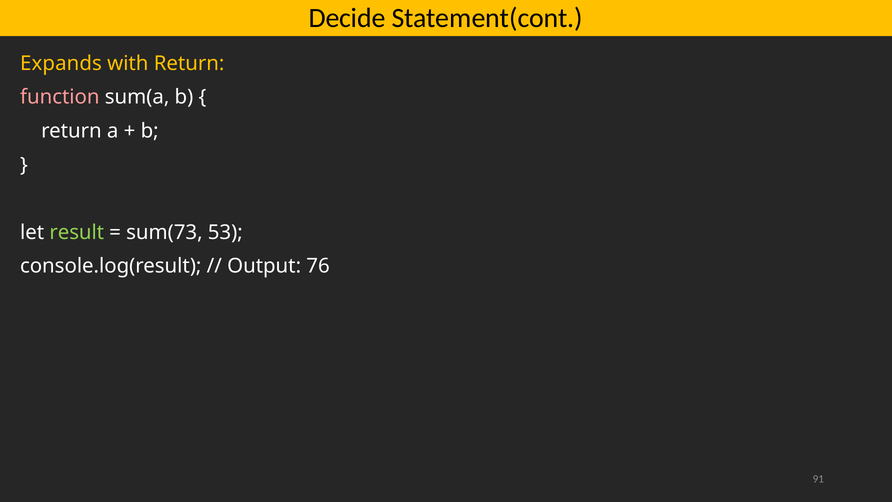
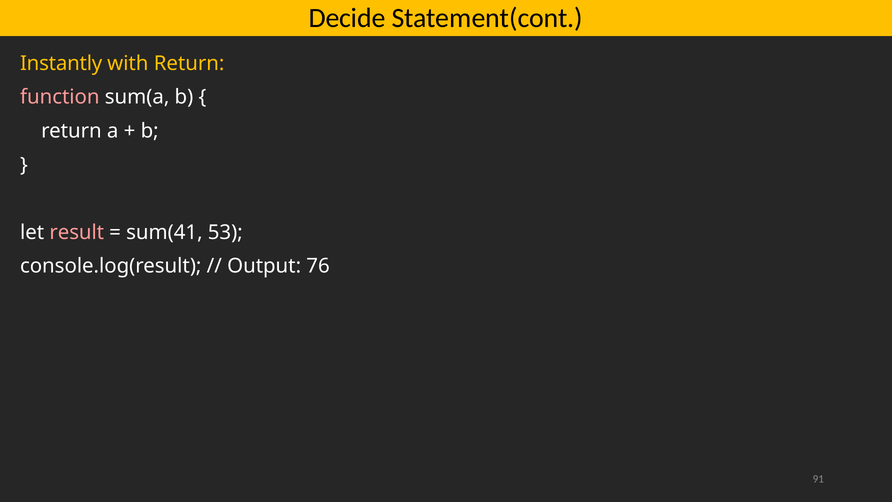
Expands: Expands -> Instantly (61, 63)
result colour: light green -> pink (77, 232)
sum(73: sum(73 -> sum(41 (164, 232)
